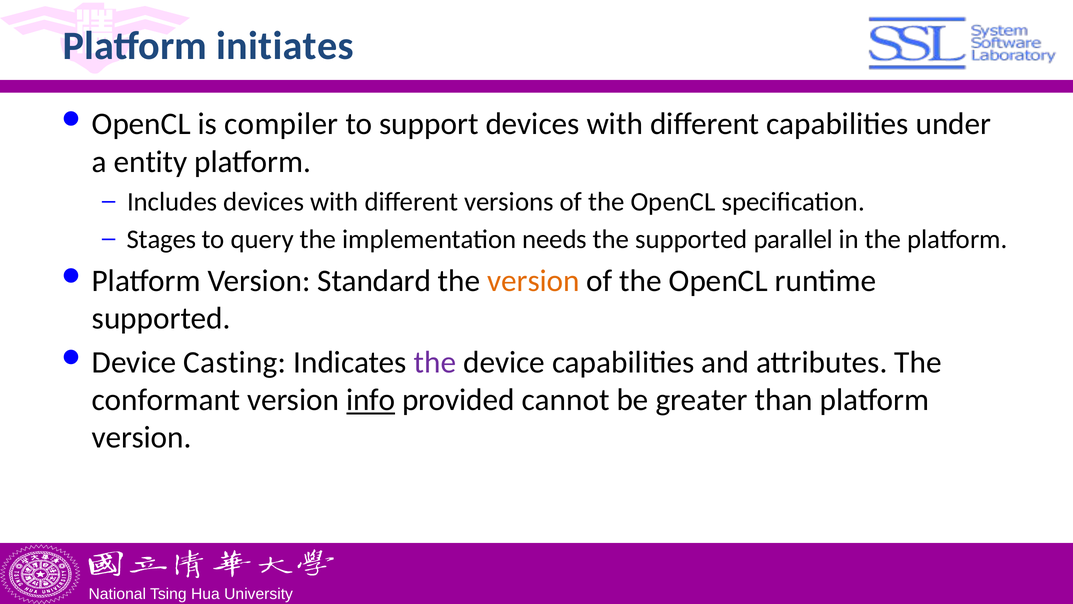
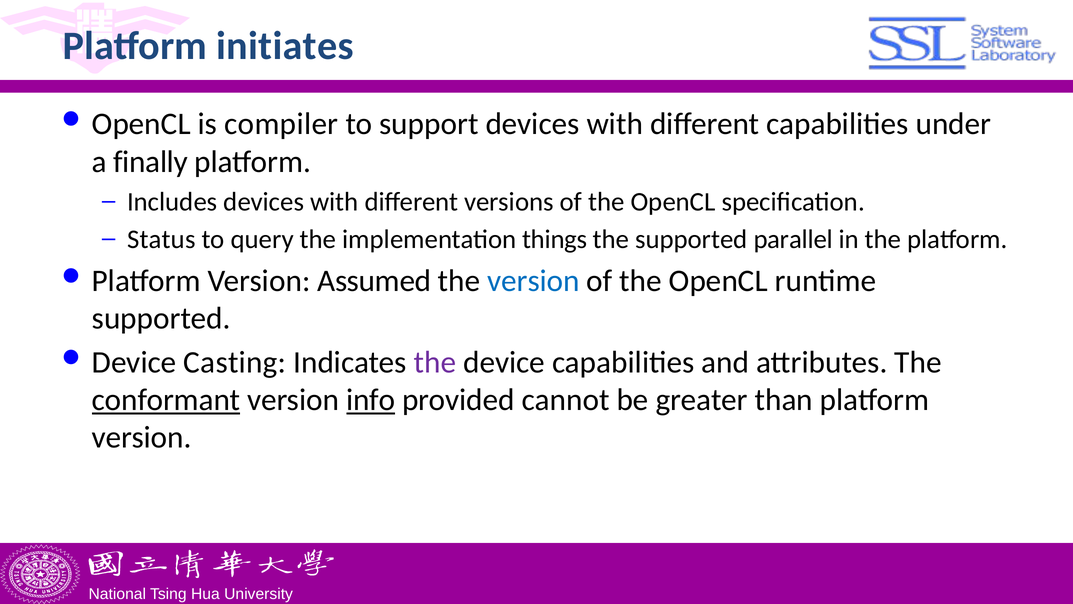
entity: entity -> finally (151, 162)
Stages: Stages -> Status (161, 239)
needs: needs -> things (555, 239)
Standard: Standard -> Assumed (374, 281)
version colour: orange -> blue (533, 281)
conformant underline: none -> present (166, 400)
